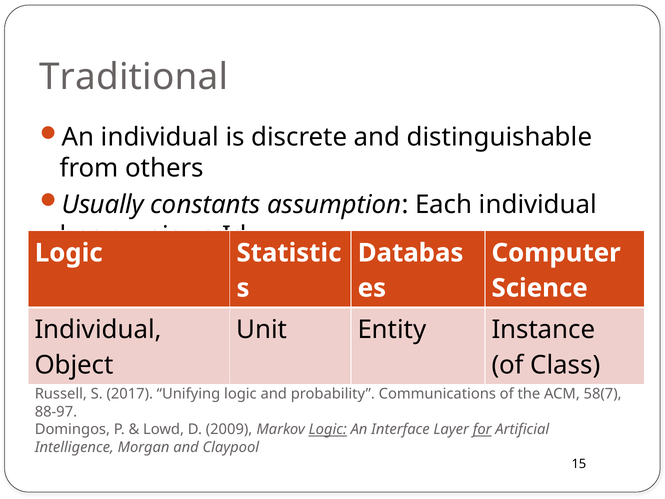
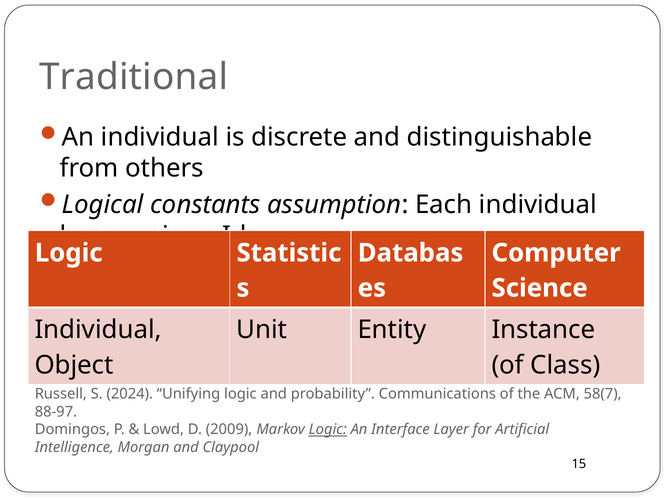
Usually: Usually -> Logical (103, 204)
2017: 2017 -> 2024 (130, 394)
for underline: present -> none (482, 429)
